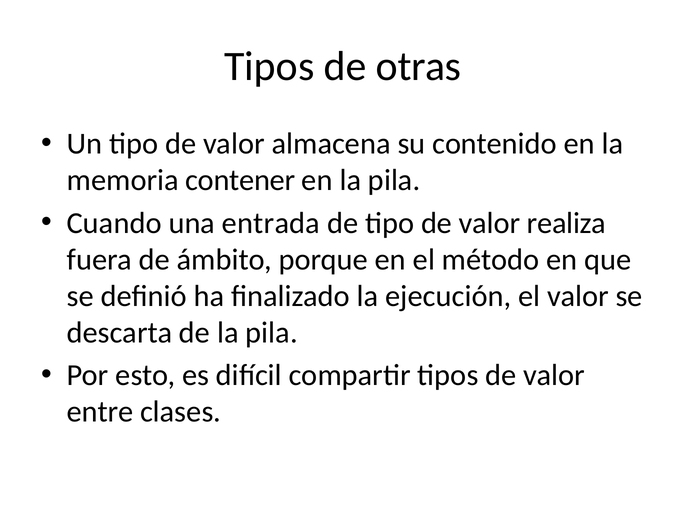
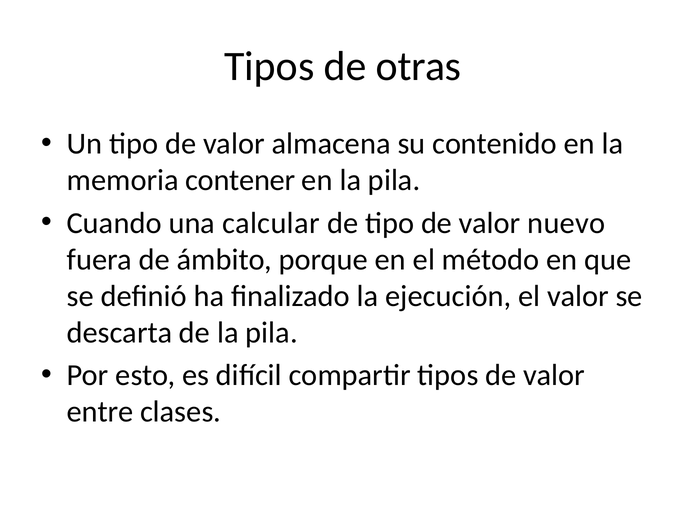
entrada: entrada -> calcular (271, 223)
realiza: realiza -> nuevo (566, 223)
